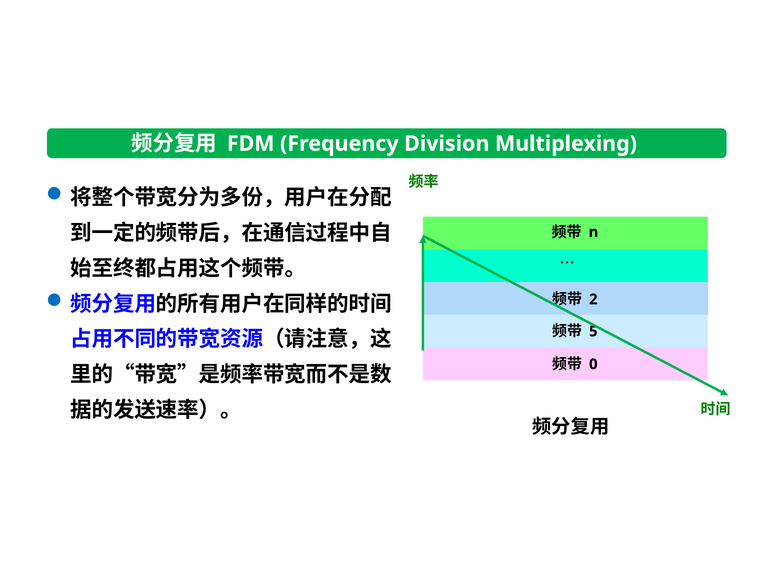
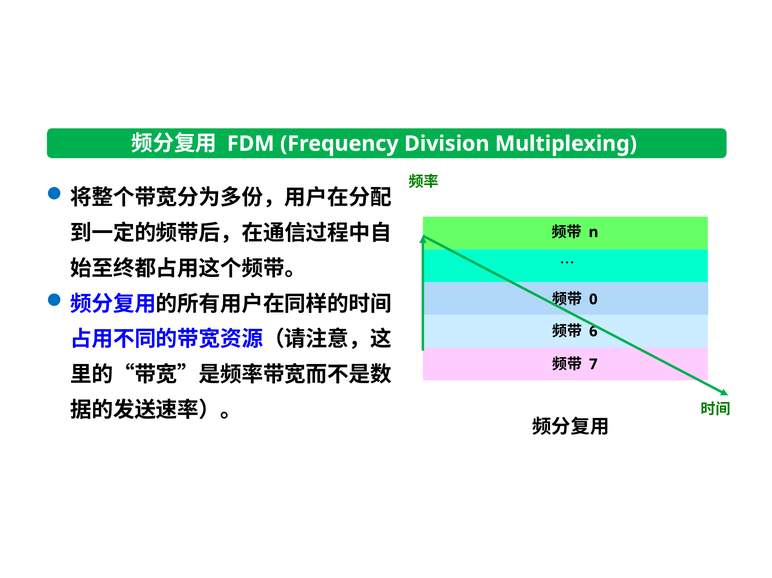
2: 2 -> 0 (593, 299)
5: 5 -> 6 (593, 331)
0: 0 -> 7 (593, 364)
